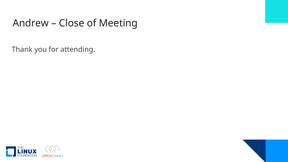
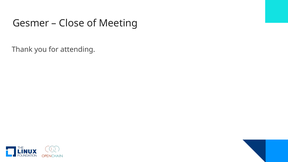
Andrew: Andrew -> Gesmer (31, 23)
